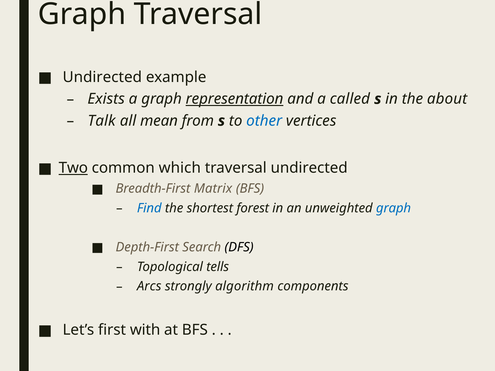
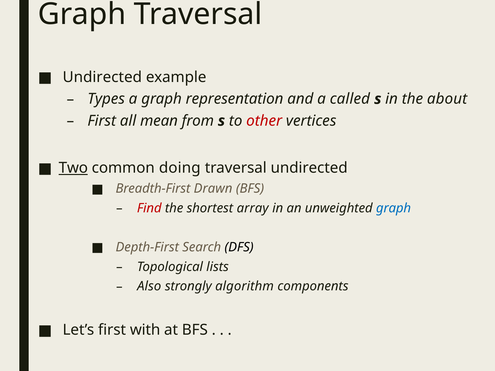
Exists: Exists -> Types (106, 99)
representation underline: present -> none (235, 99)
Talk: Talk -> First (102, 121)
other colour: blue -> red (264, 121)
which: which -> doing (180, 168)
Matrix: Matrix -> Drawn (213, 189)
Find colour: blue -> red (149, 208)
forest: forest -> array (253, 208)
tells: tells -> lists (218, 267)
Arcs: Arcs -> Also (149, 286)
